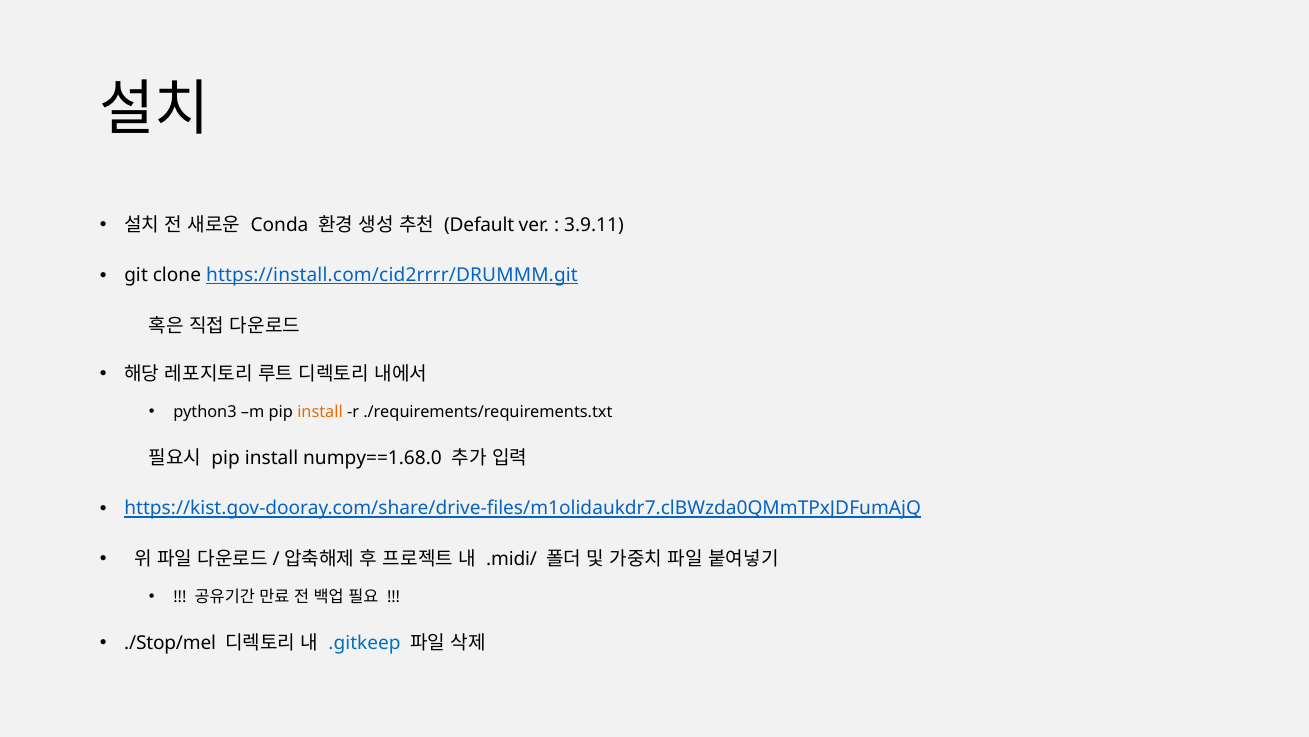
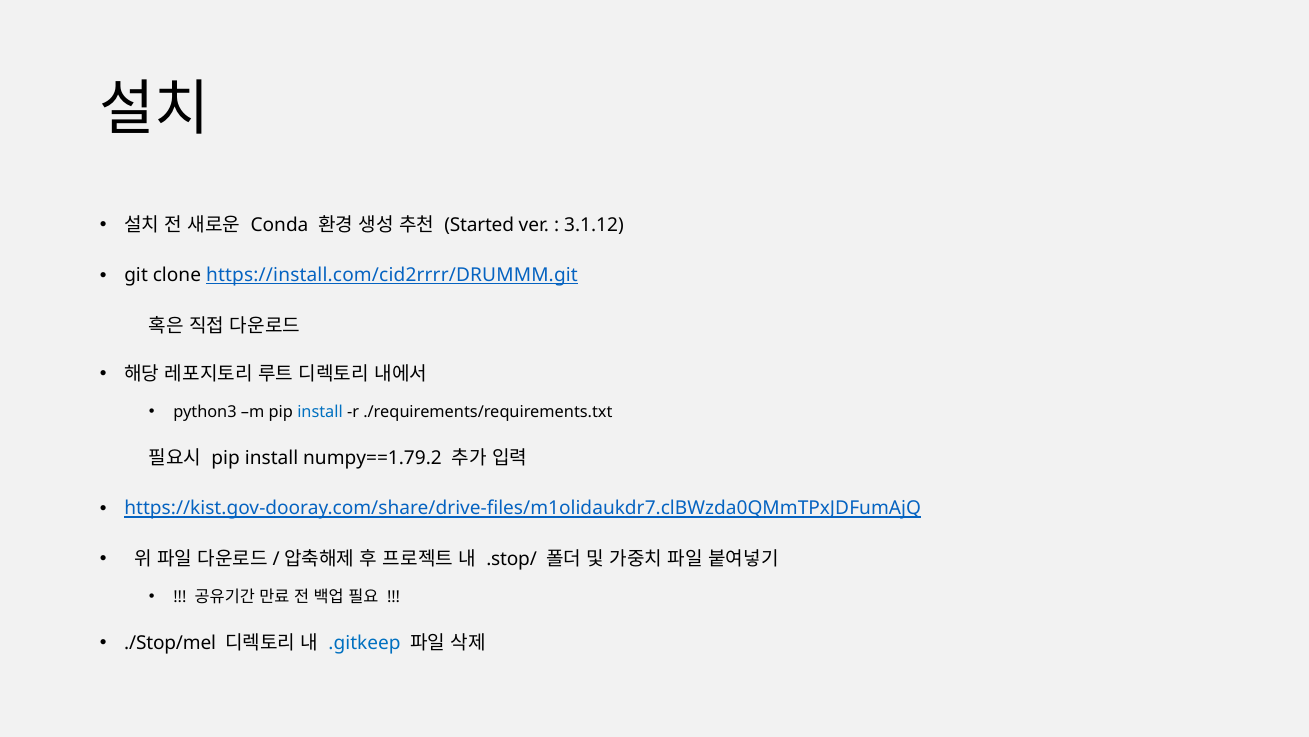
Default: Default -> Started (479, 225)
3.9.11: 3.9.11 -> 3.1.12 (594, 225)
install colour: orange -> blue (320, 411)
numpy==1.68.0: numpy==1.68.0 -> numpy==1.79.2 (373, 458)
.midi/: .midi/ -> .stop/ (512, 559)
